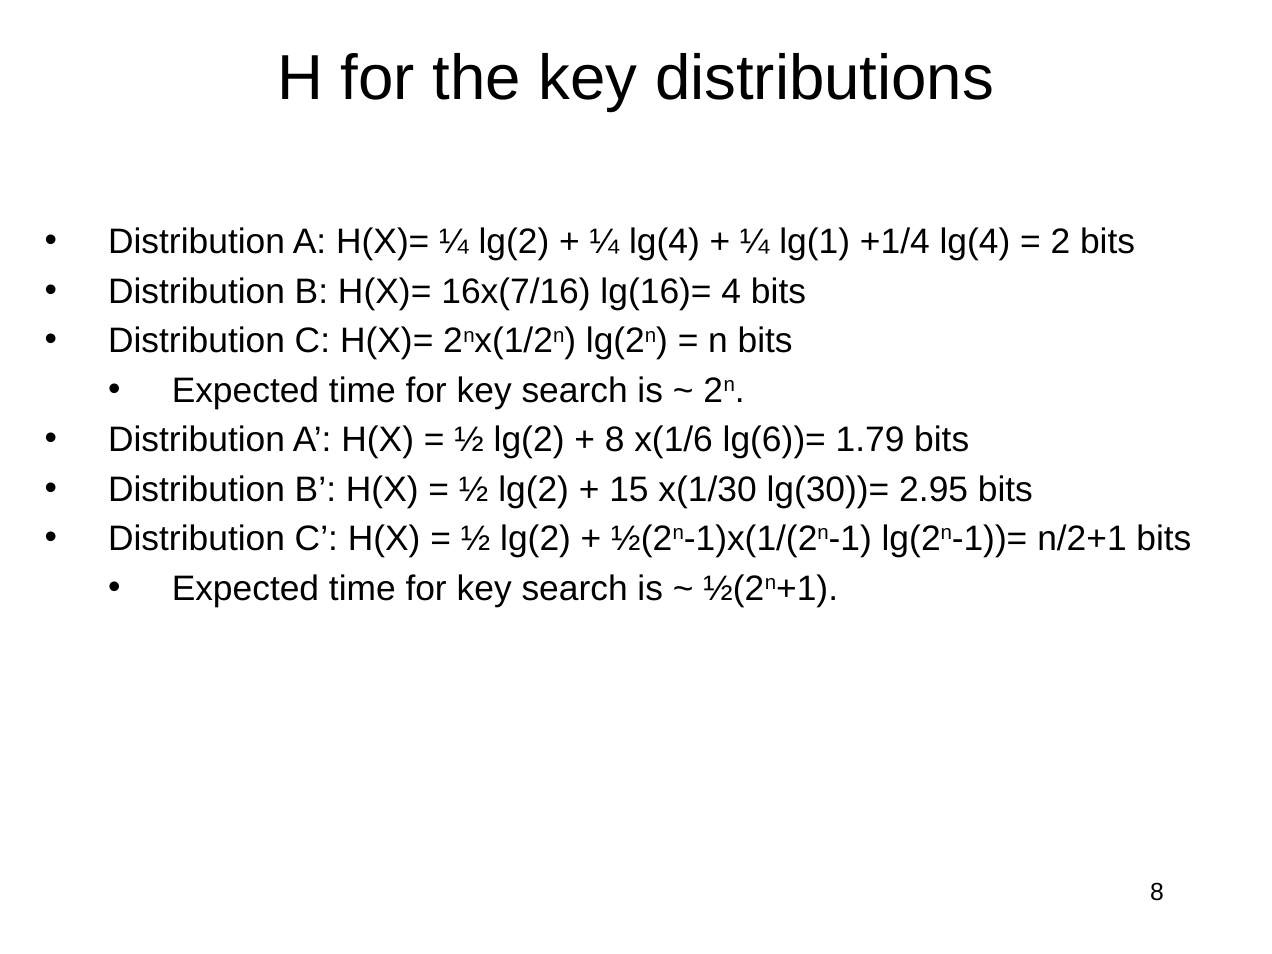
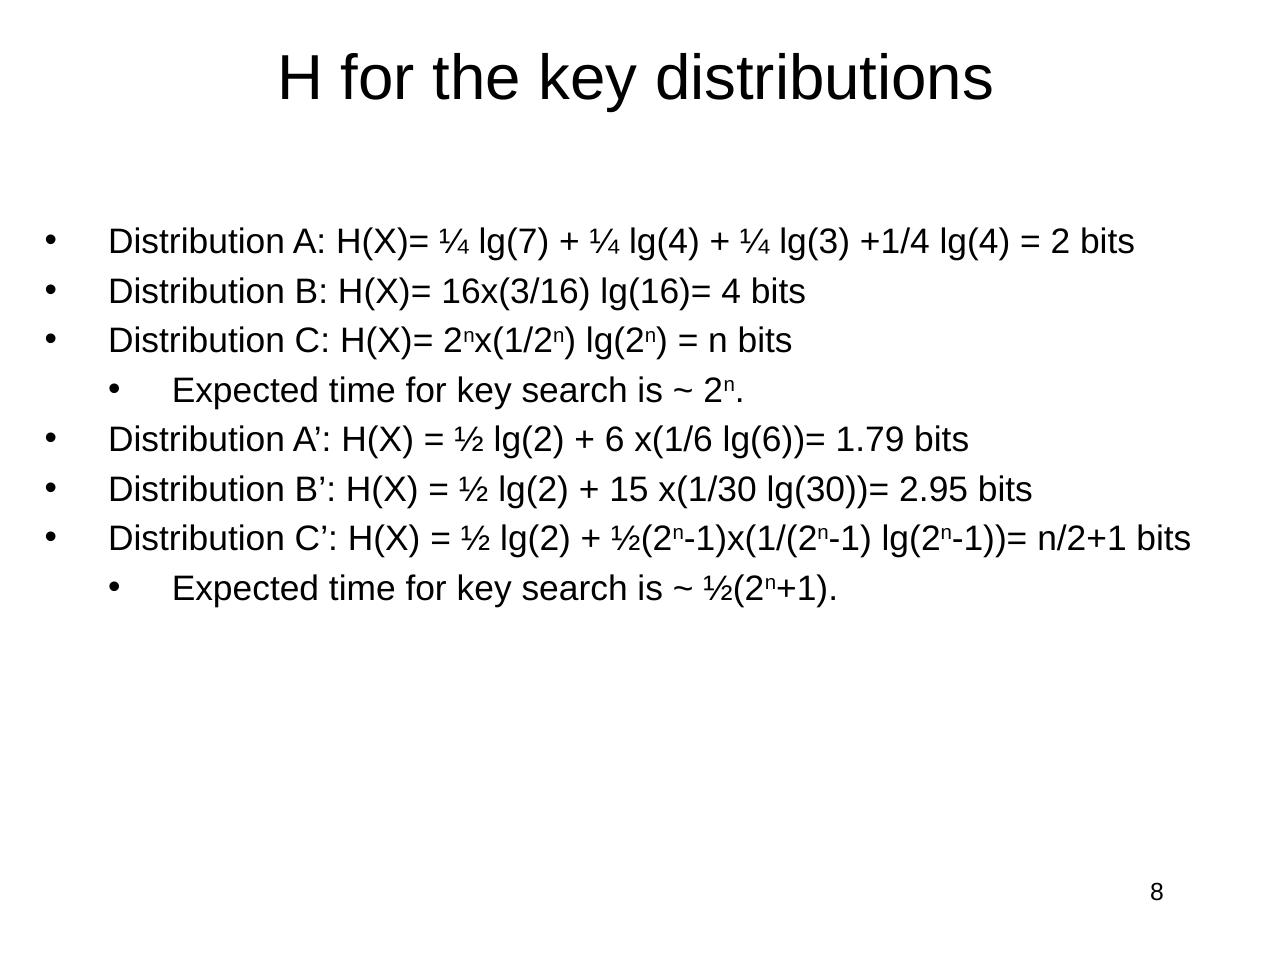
¼ lg(2: lg(2 -> lg(7 (514, 242)
lg(1: lg(1 -> lg(3 (815, 242)
16x(7/16: 16x(7/16 -> 16x(3/16 (516, 292)
8: 8 -> 6 (615, 440)
